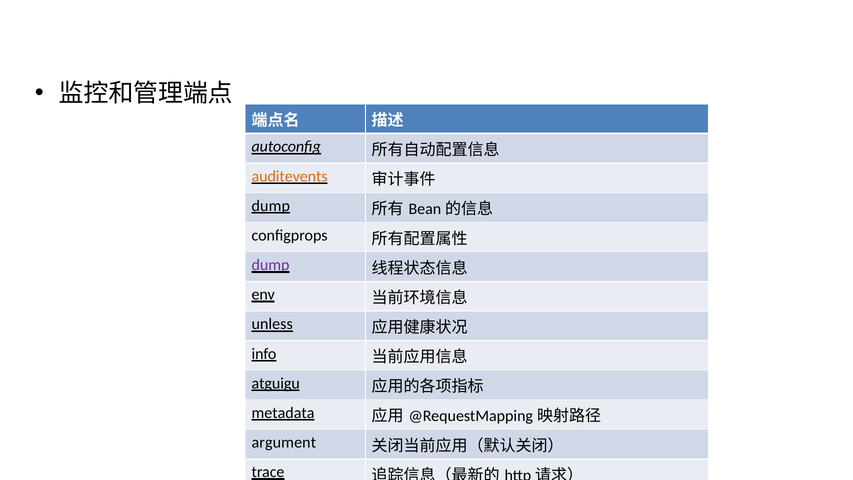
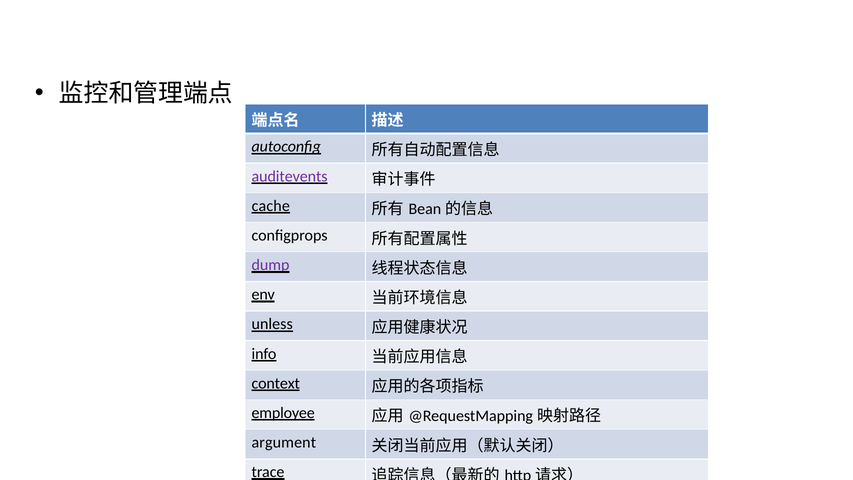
auditevents colour: orange -> purple (290, 176)
dump: dump -> cache (271, 206)
atguigu: atguigu -> context (276, 383)
metadata: metadata -> employee (283, 413)
